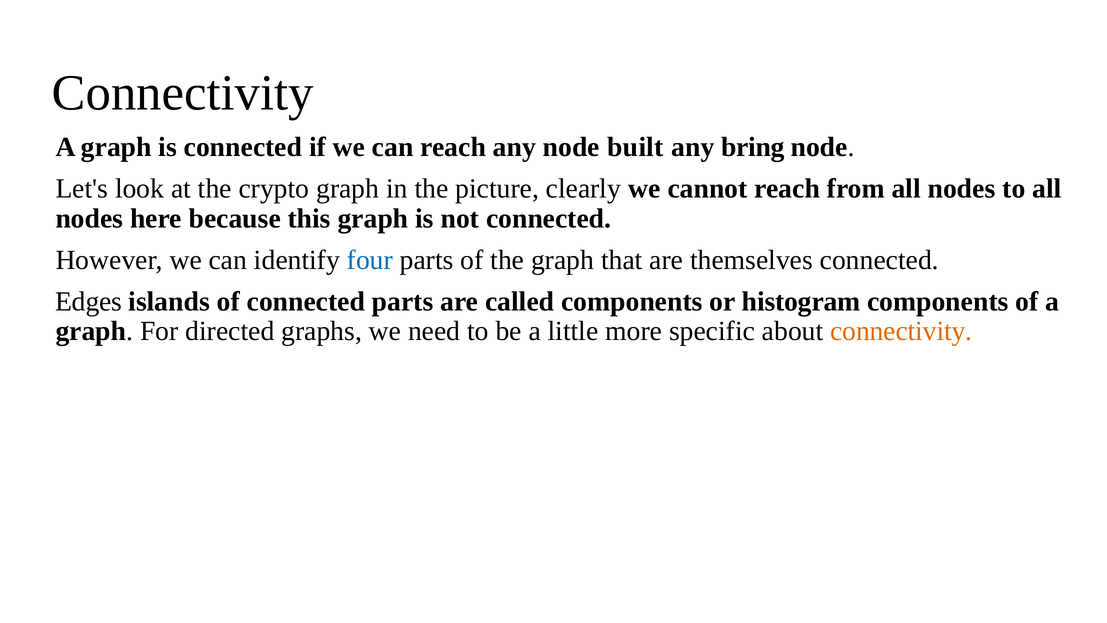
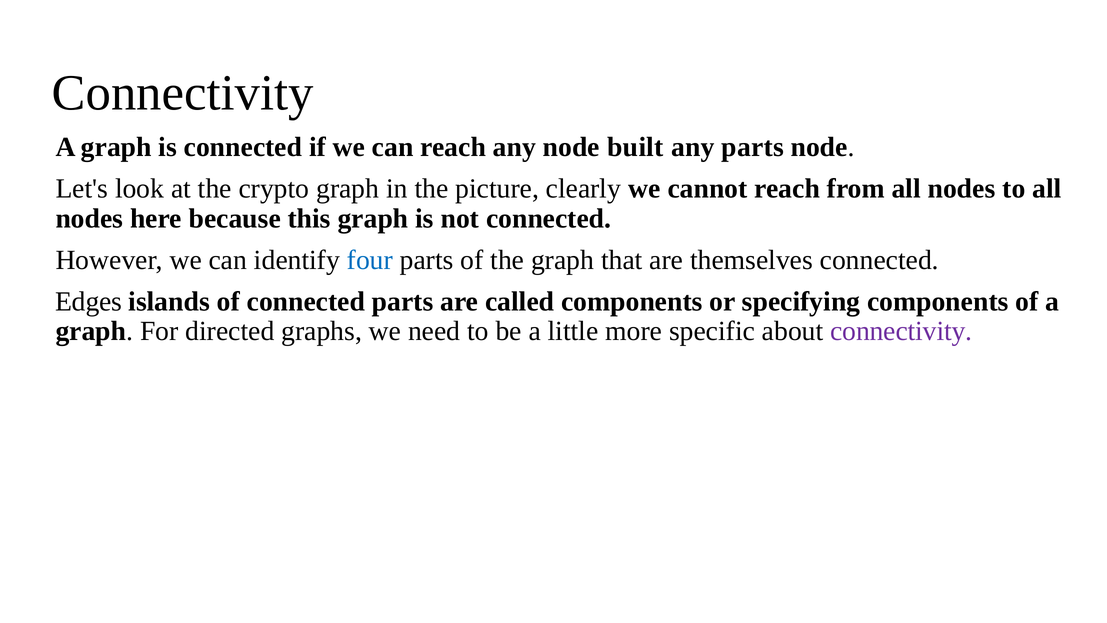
any bring: bring -> parts (753, 147)
histogram: histogram -> specifying (801, 301)
connectivity colour: orange -> purple (901, 331)
